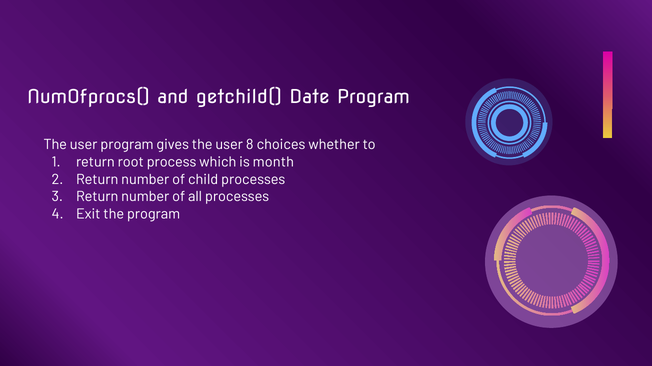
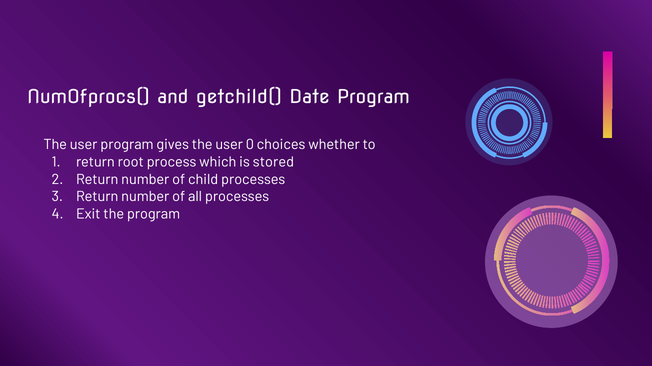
8: 8 -> 0 (250, 145)
month: month -> stored (273, 162)
